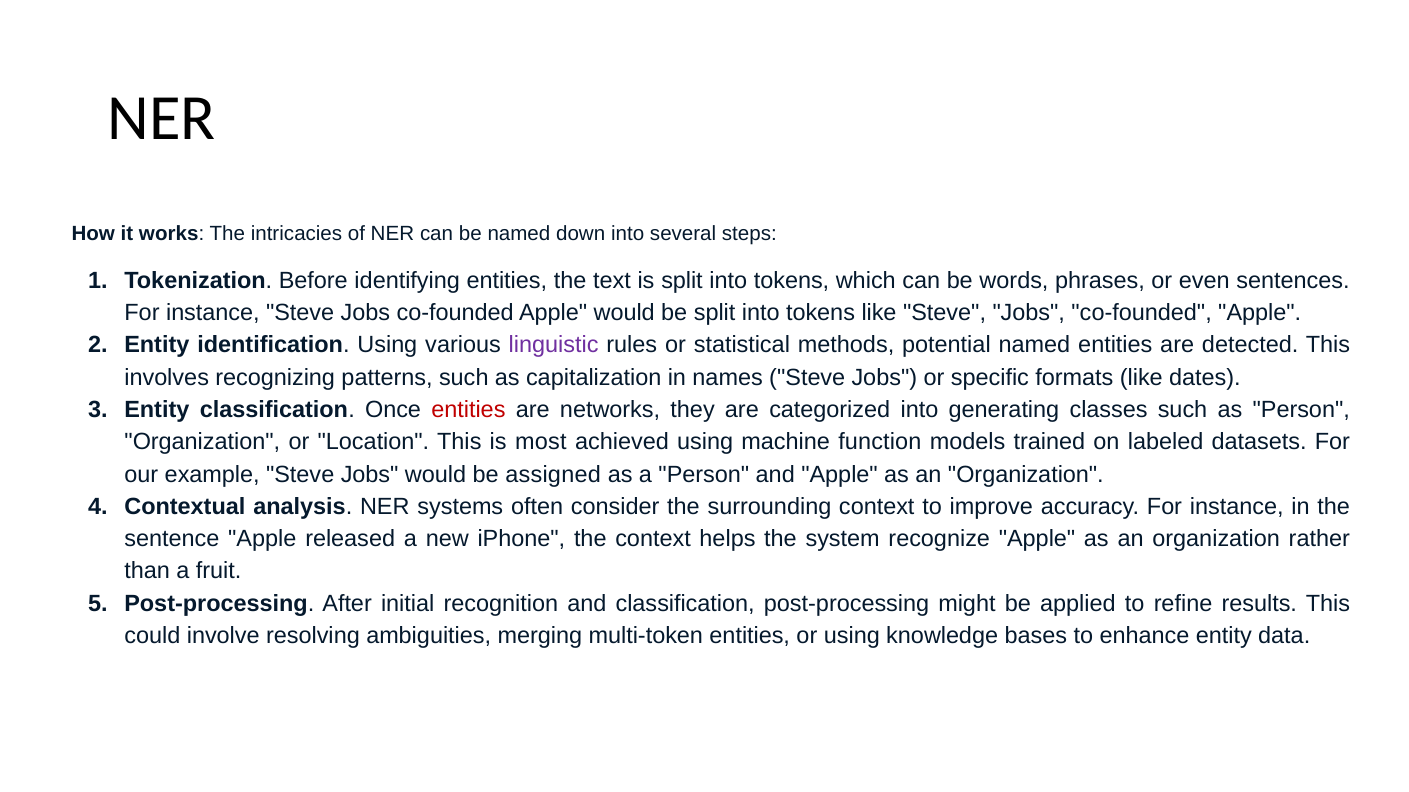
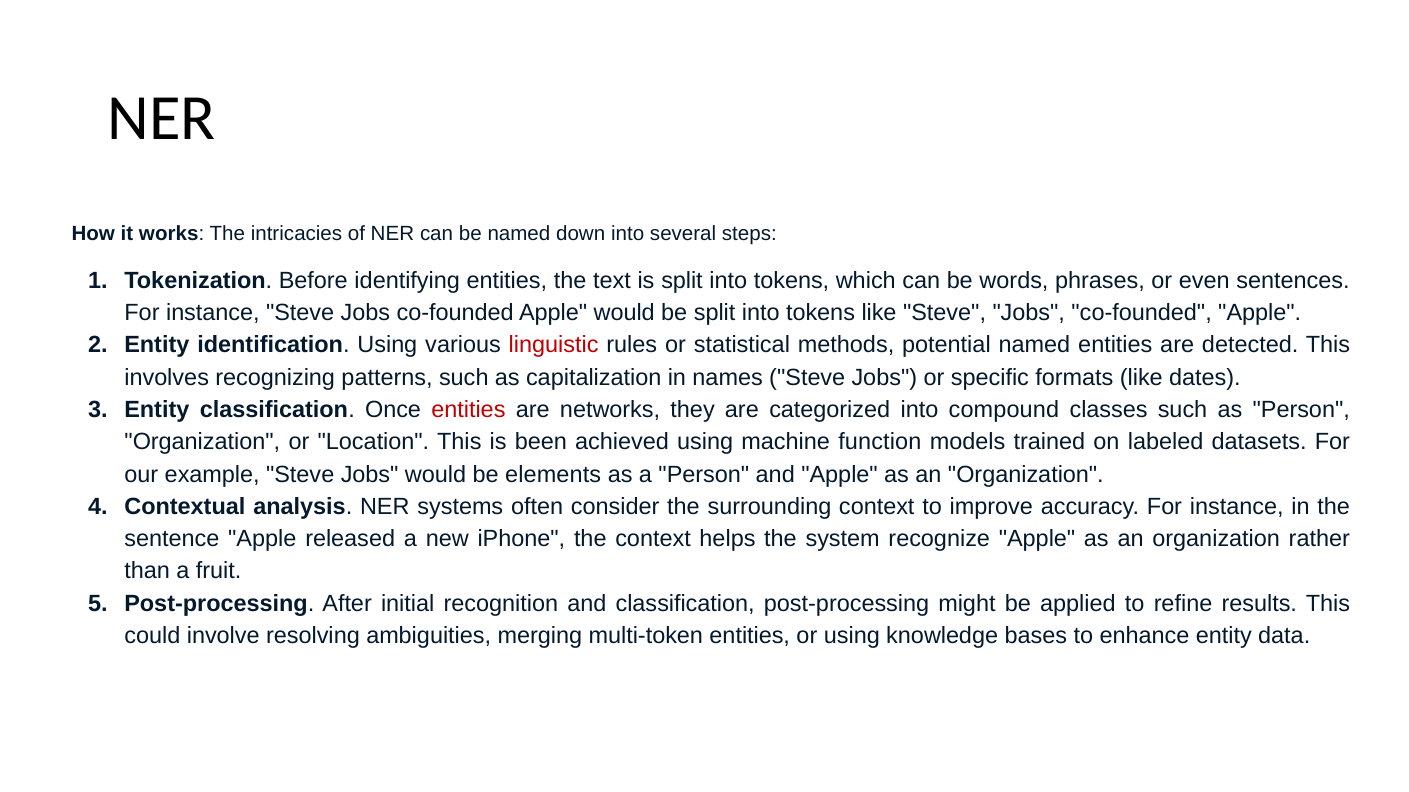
linguistic colour: purple -> red (554, 345)
generating: generating -> compound (1004, 410)
most: most -> been (541, 442)
assigned: assigned -> elements (553, 475)
